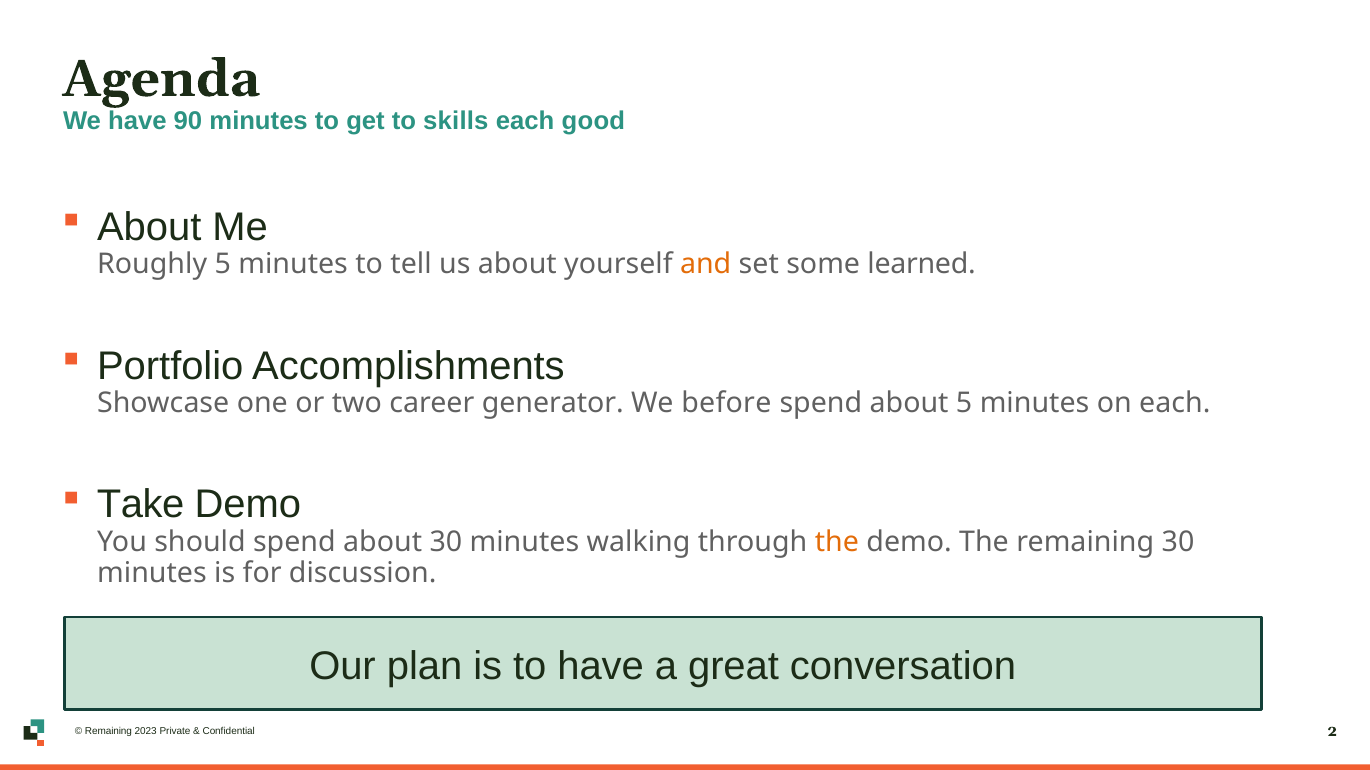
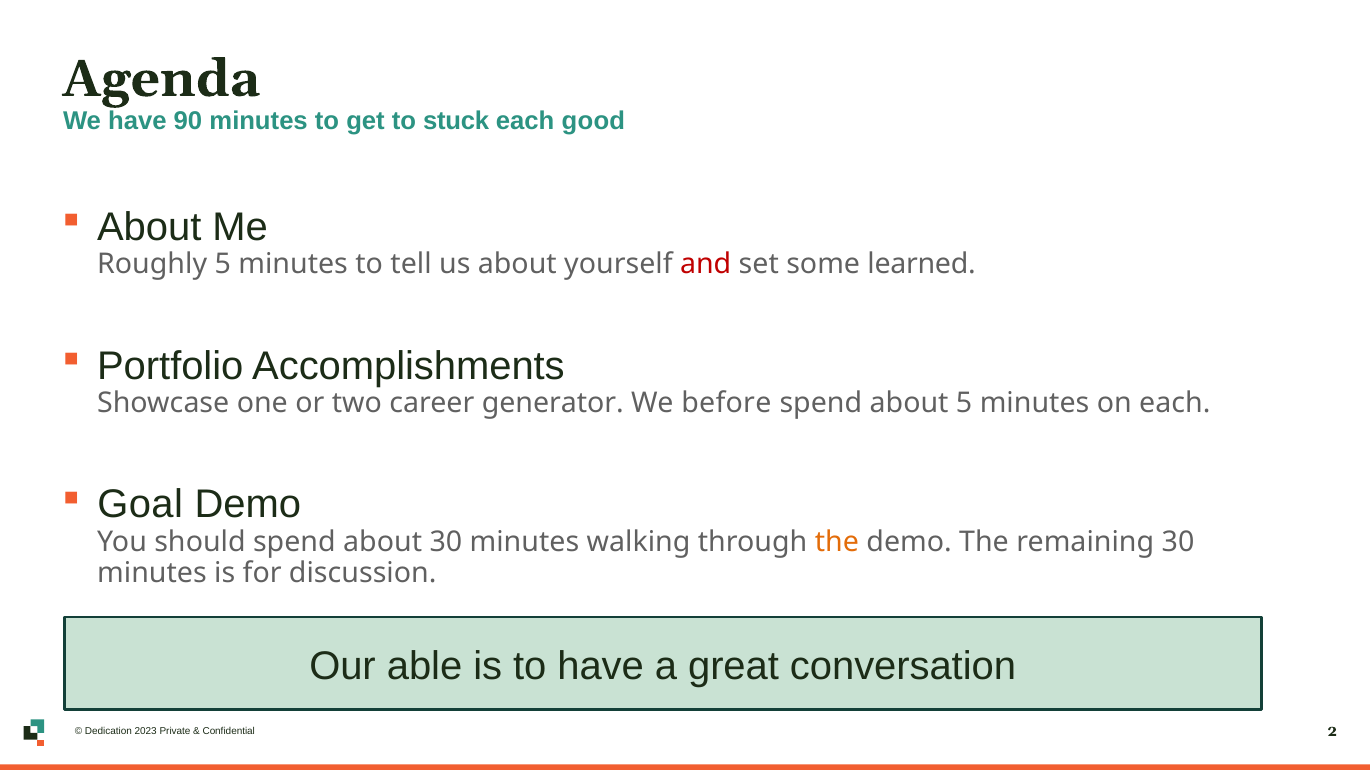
skills: skills -> stuck (456, 122)
and colour: orange -> red (706, 264)
Take: Take -> Goal (140, 505)
plan: plan -> able (425, 667)
Remaining: Remaining -> Dedication (108, 731)
